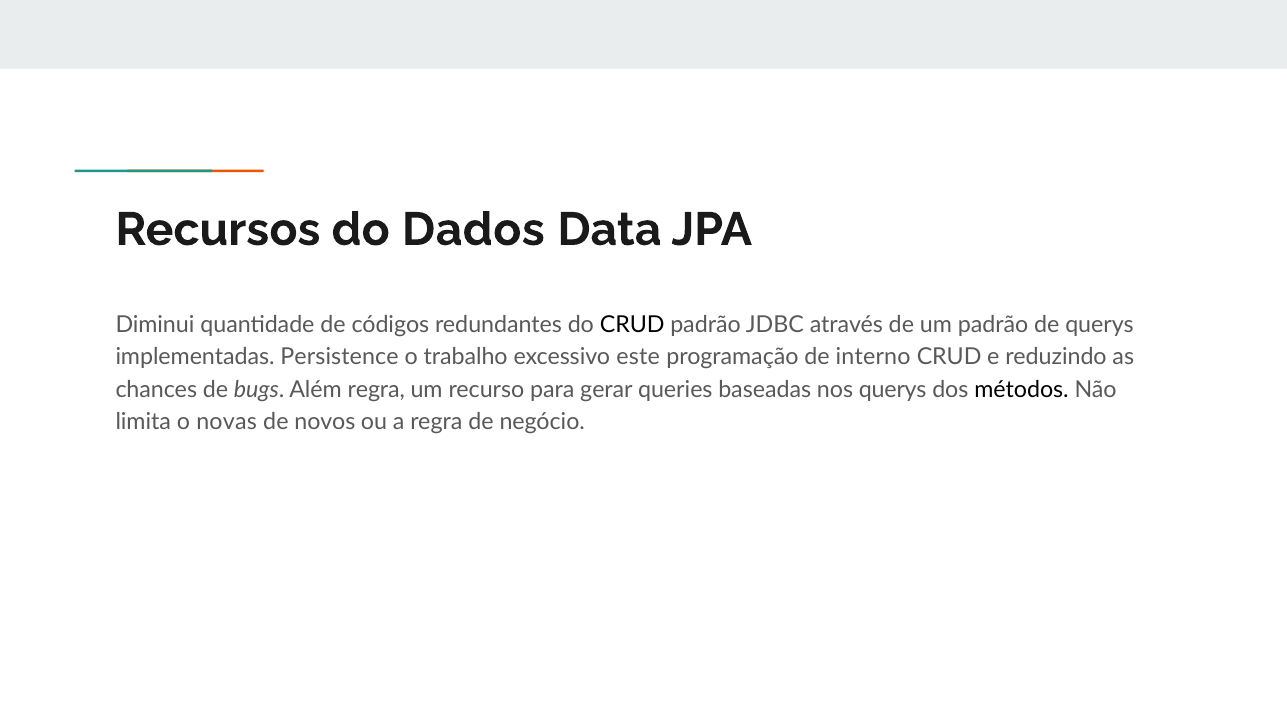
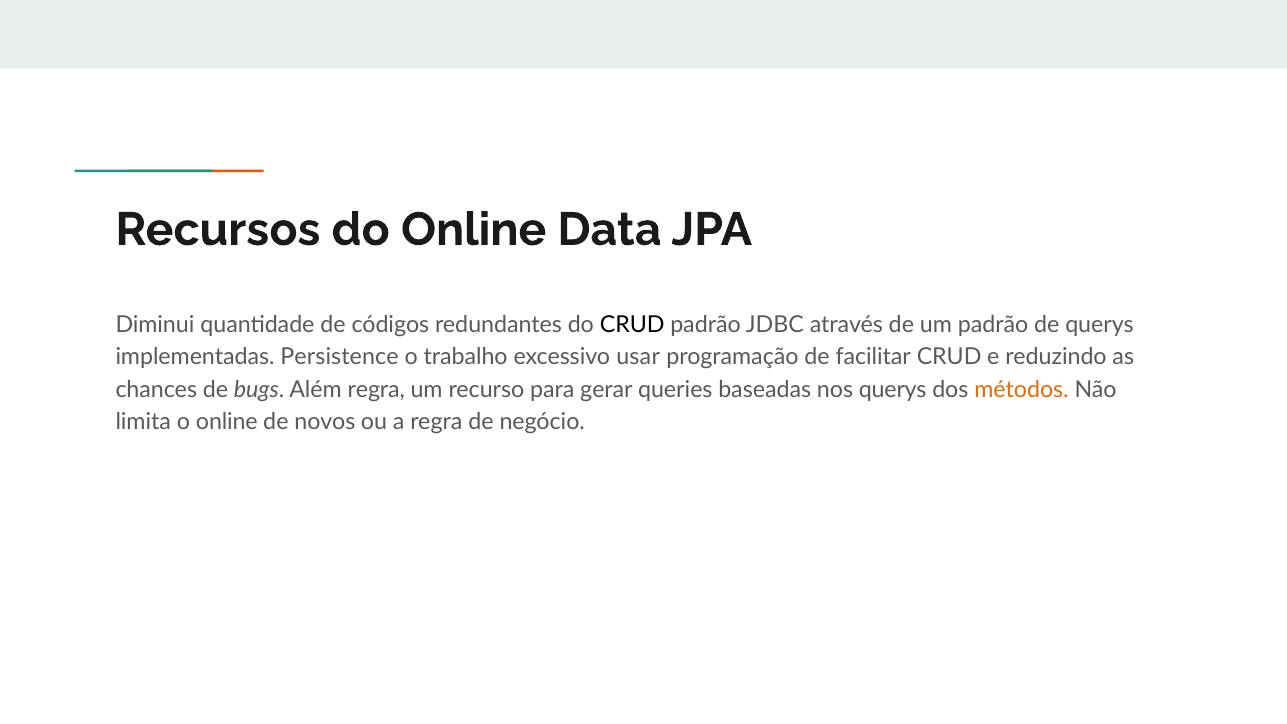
do Dados: Dados -> Online (474, 230)
este: este -> usar (638, 357)
interno: interno -> facilitar (873, 357)
métodos colour: black -> orange (1022, 389)
o novas: novas -> online (227, 421)
